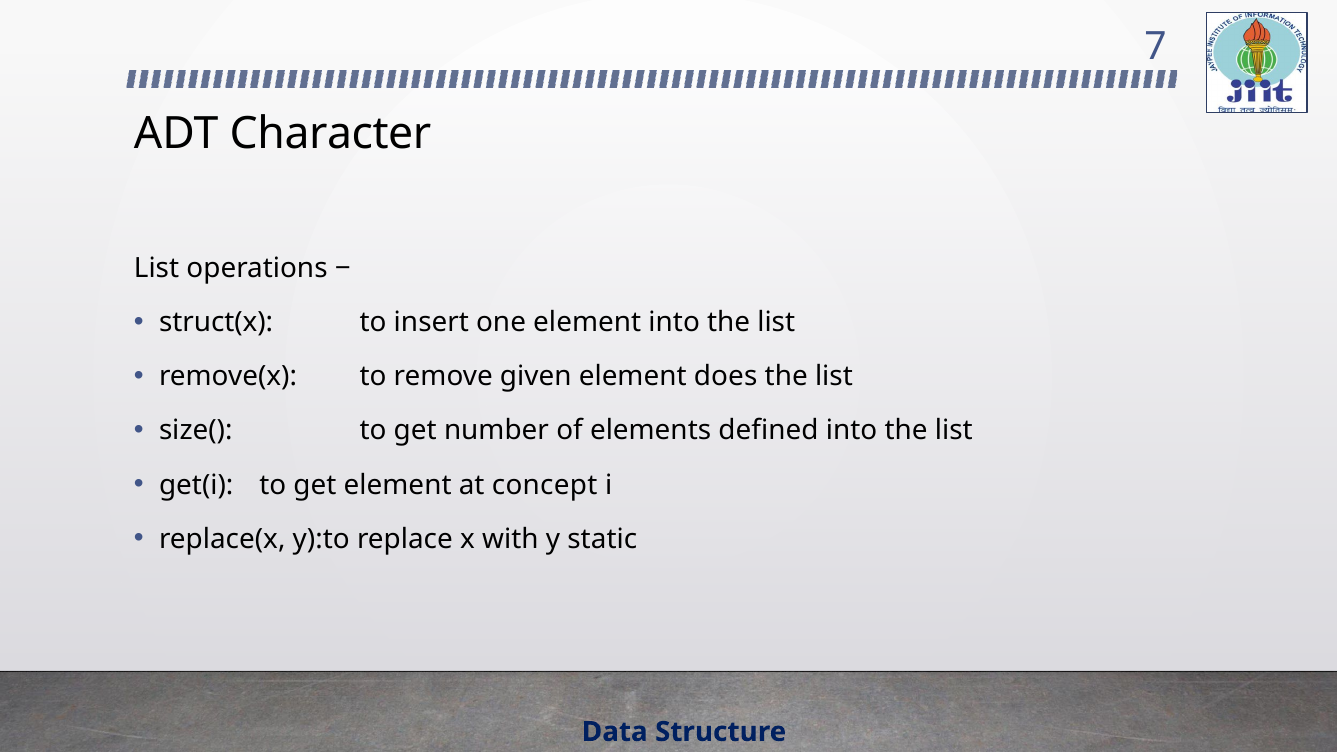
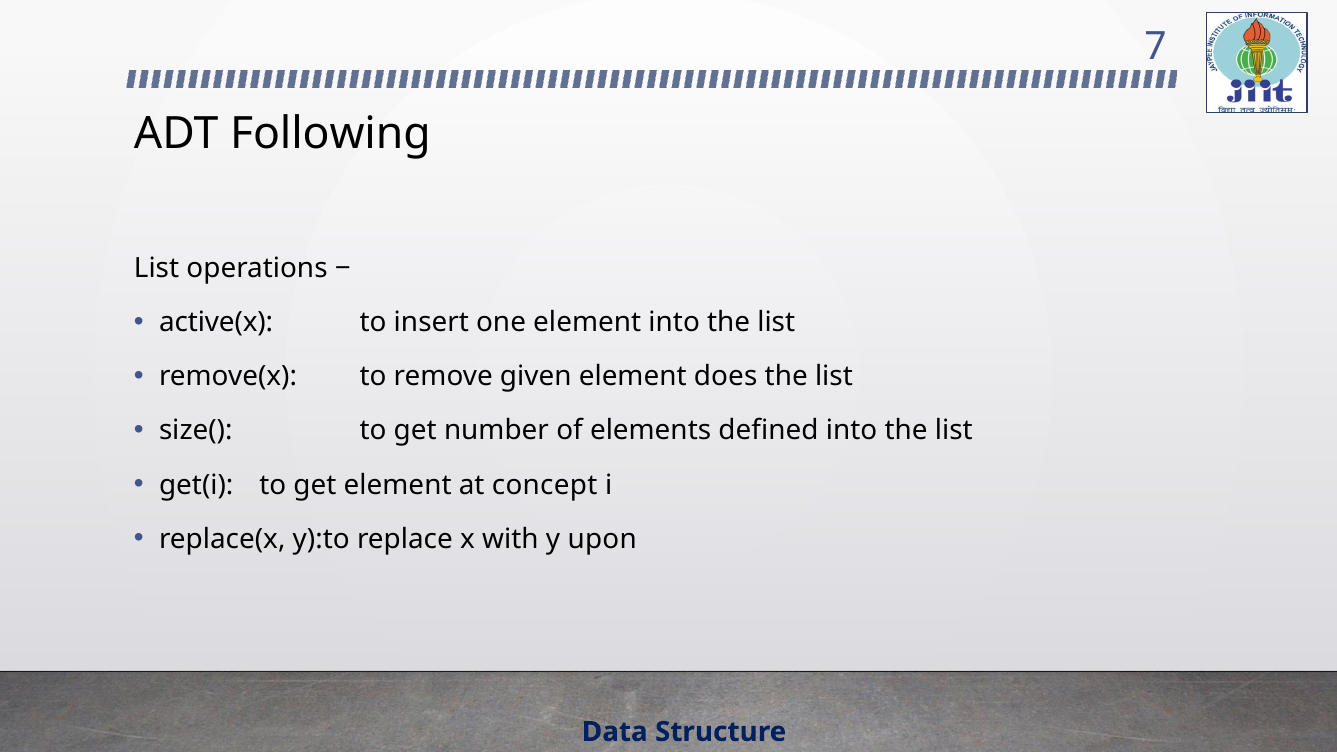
Character: Character -> Following (330, 133)
struct(x: struct(x -> active(x (216, 323)
static: static -> upon (602, 539)
